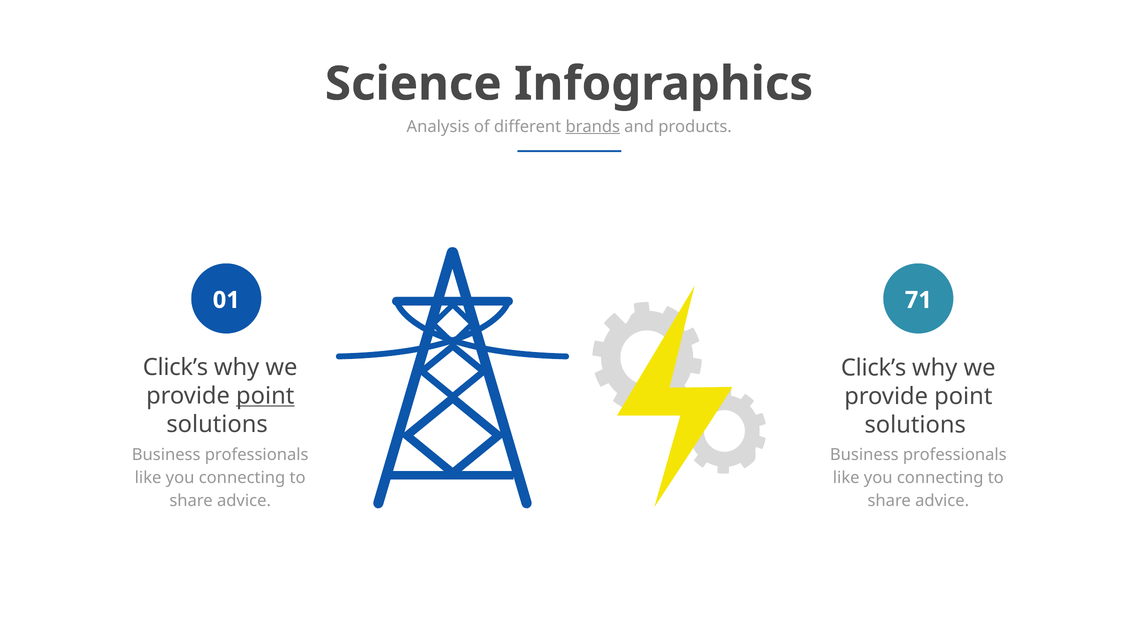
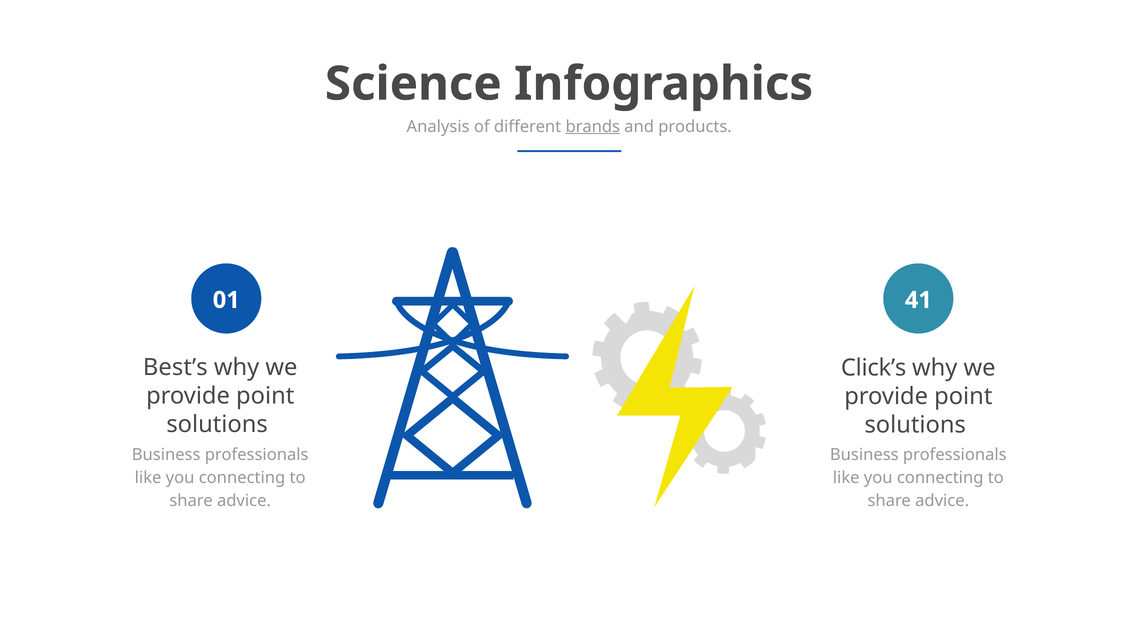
71: 71 -> 41 (918, 300)
Click’s: Click’s -> Best’s (175, 367)
point underline: present -> none (265, 396)
